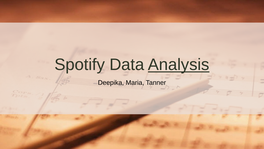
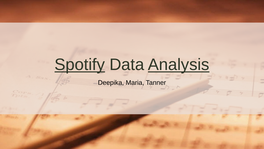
Spotify underline: none -> present (80, 65)
